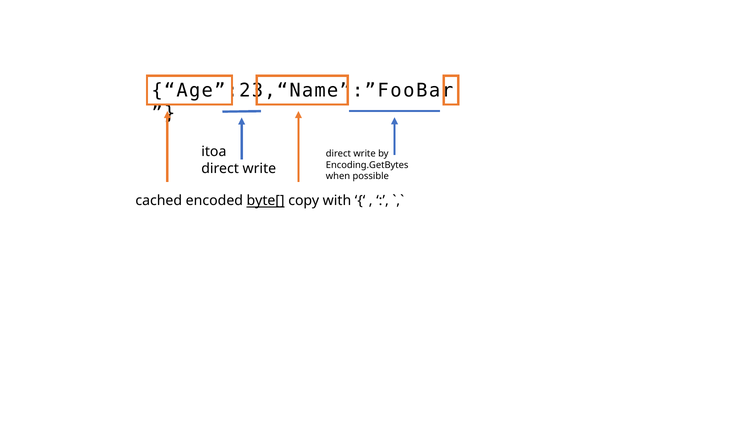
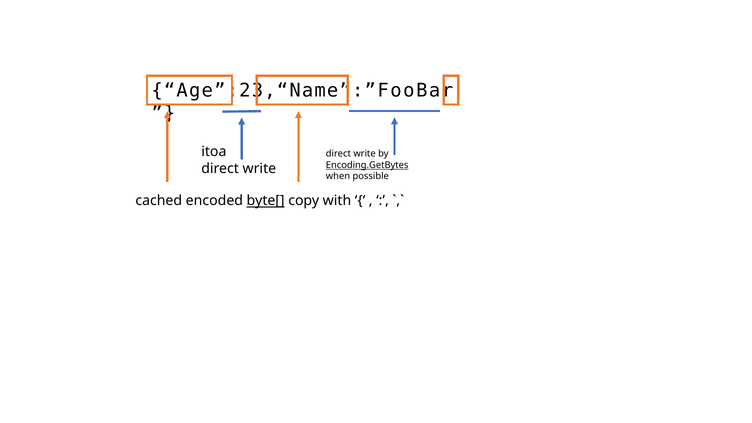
Encoding.GetBytes underline: none -> present (367, 165)
